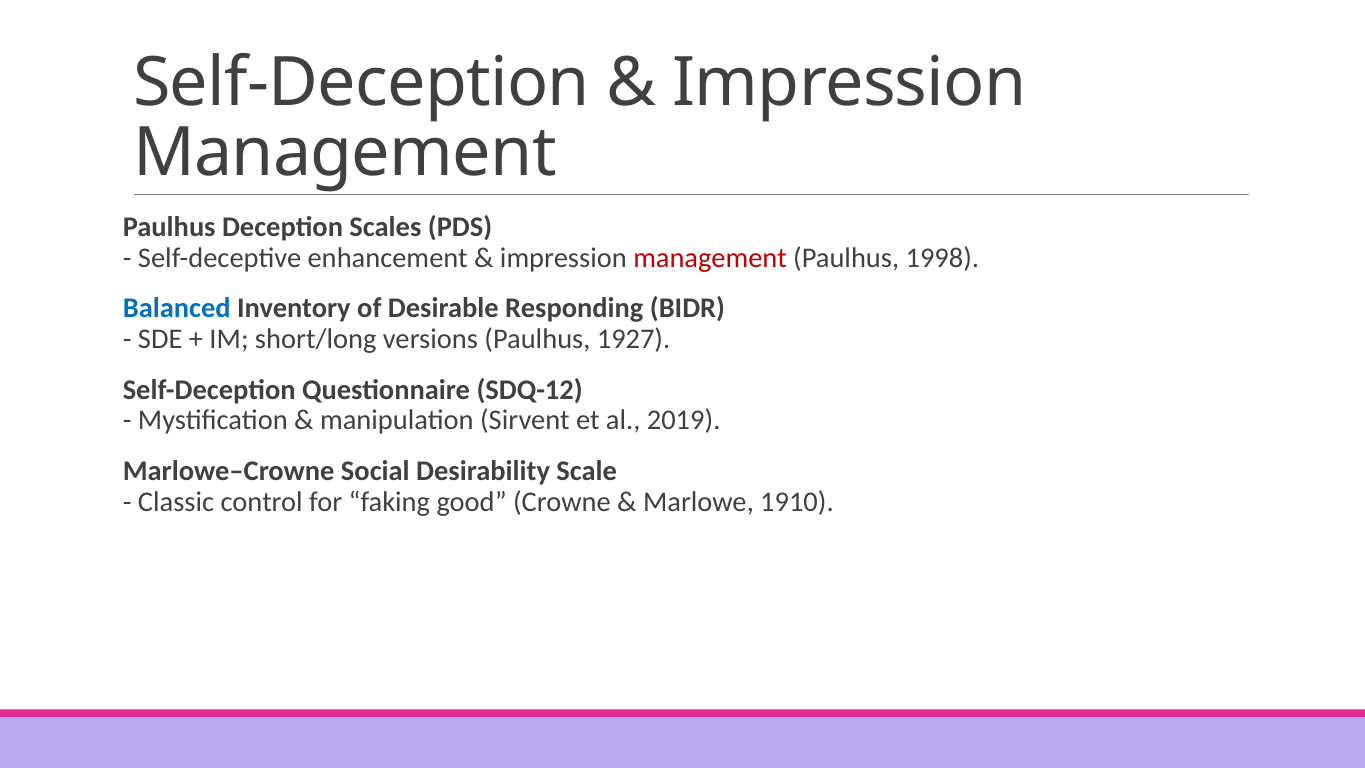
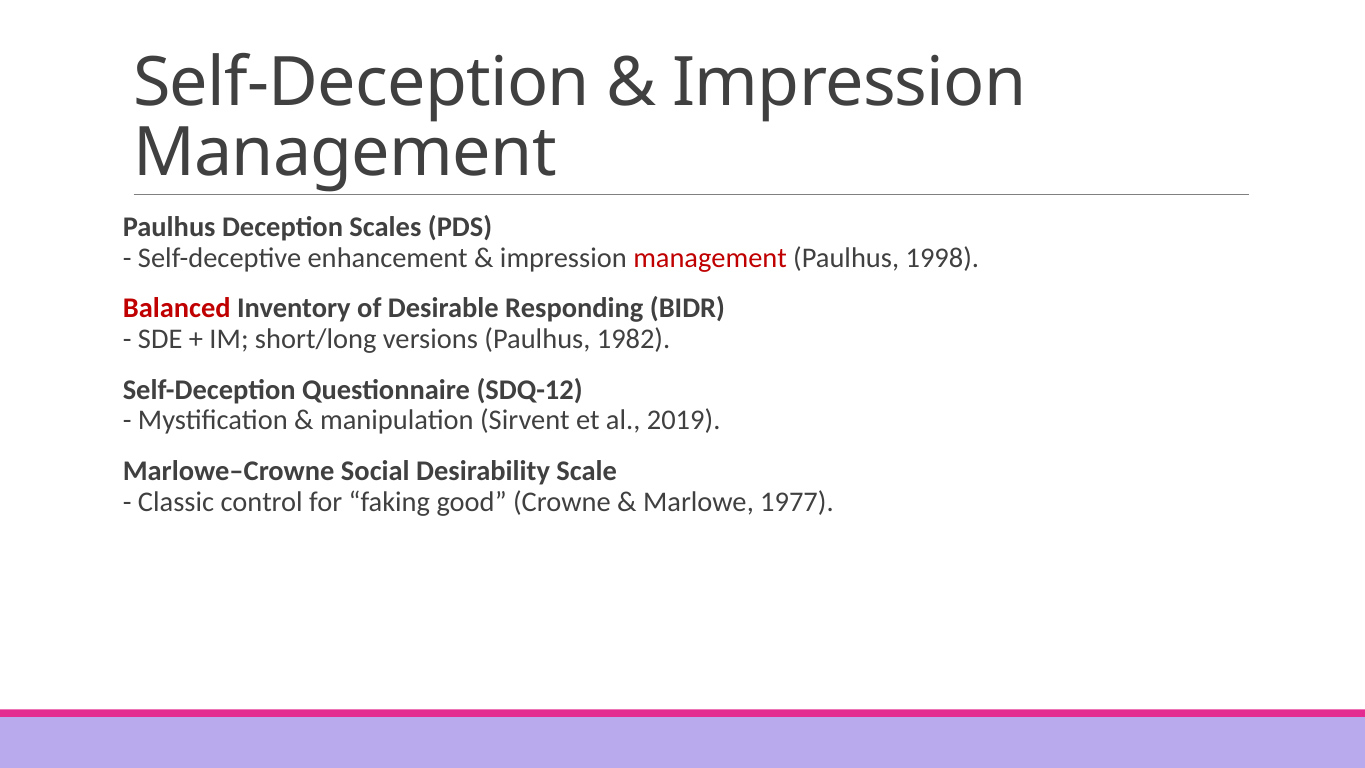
Balanced colour: blue -> red (177, 308)
1927: 1927 -> 1982 (634, 339)
1910: 1910 -> 1977 (797, 502)
